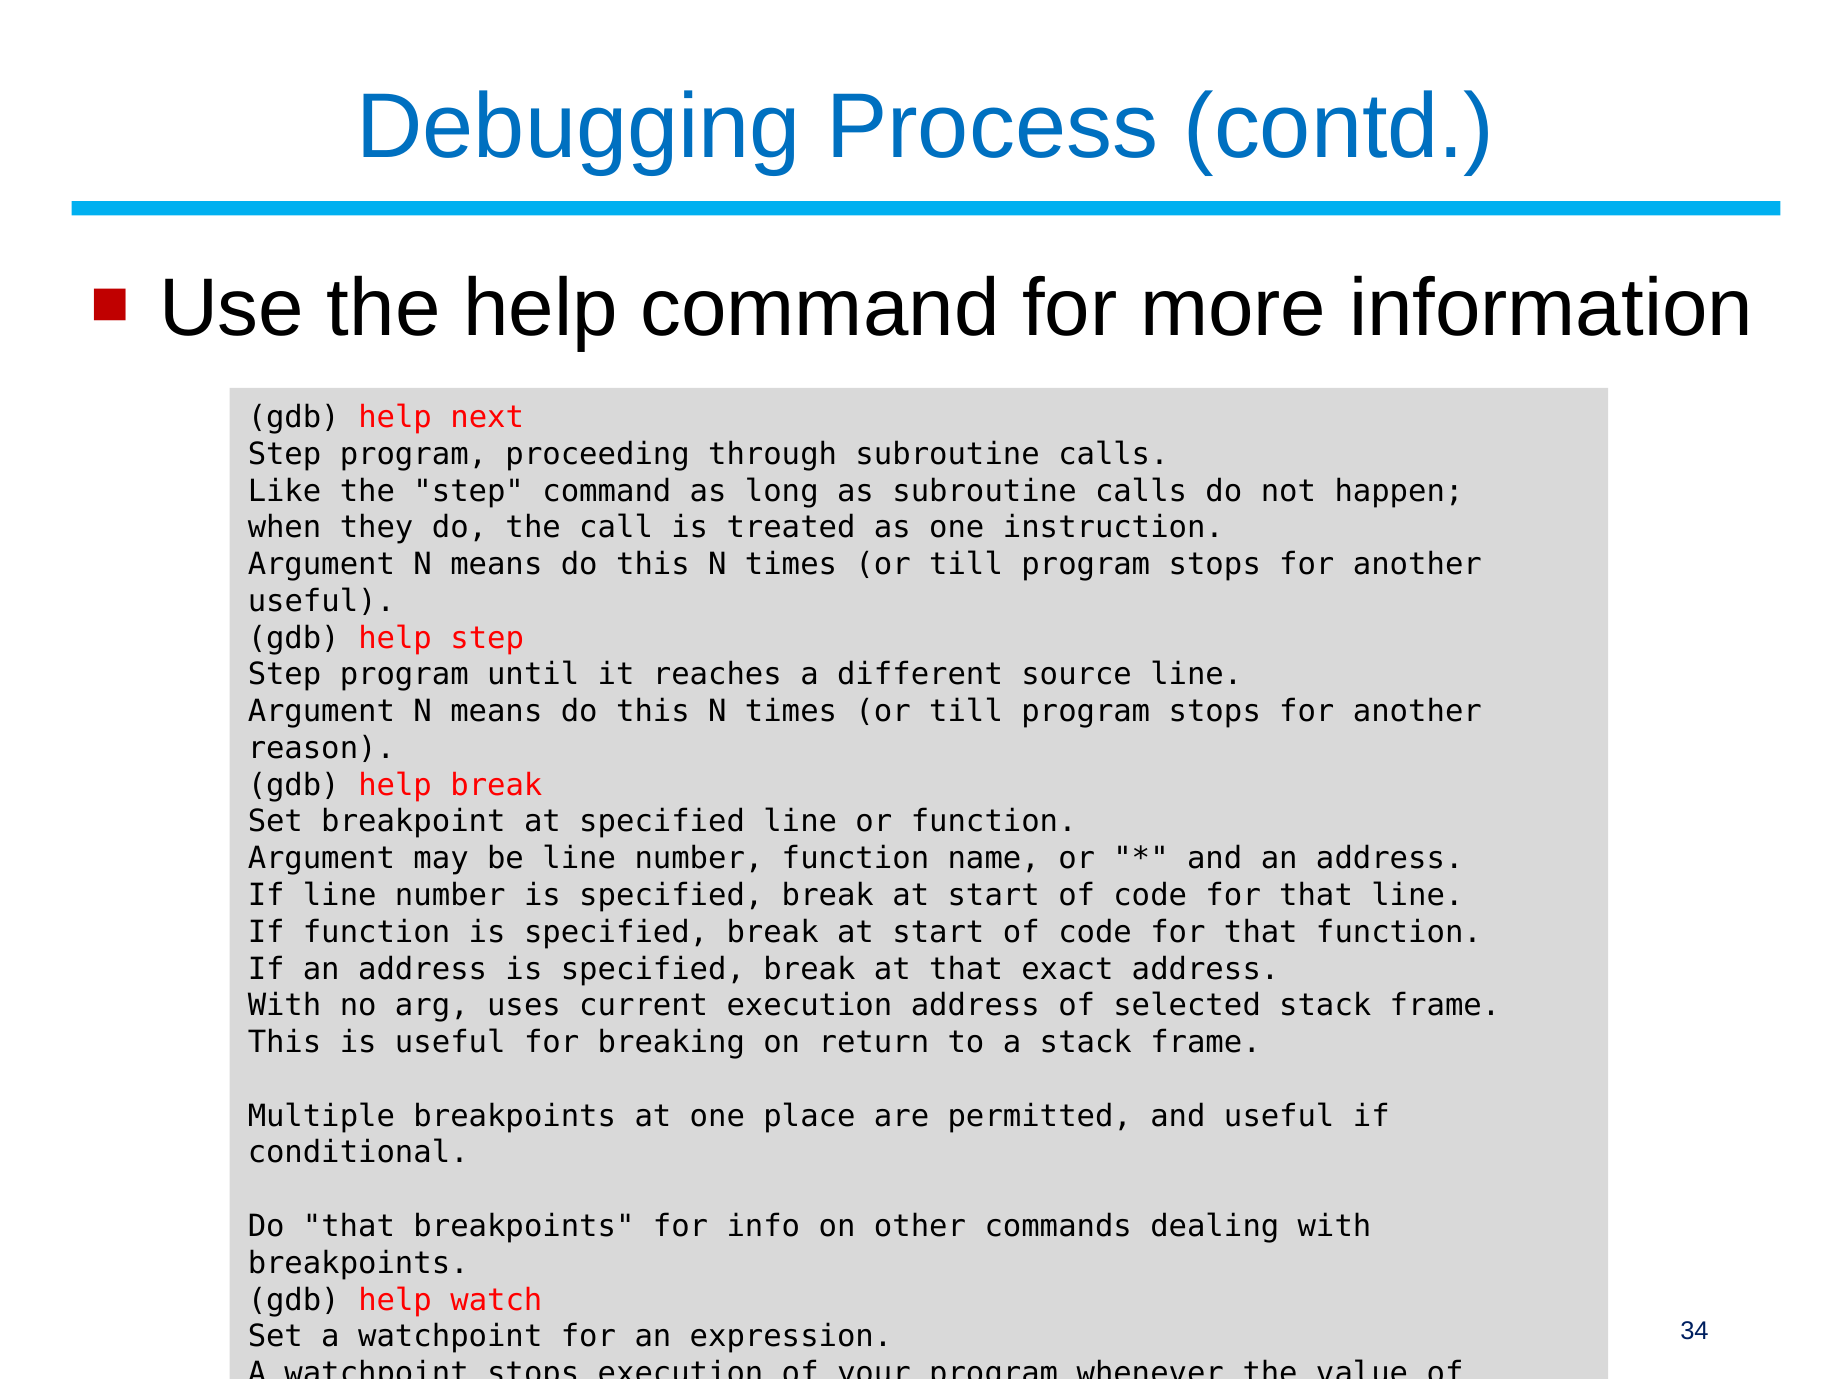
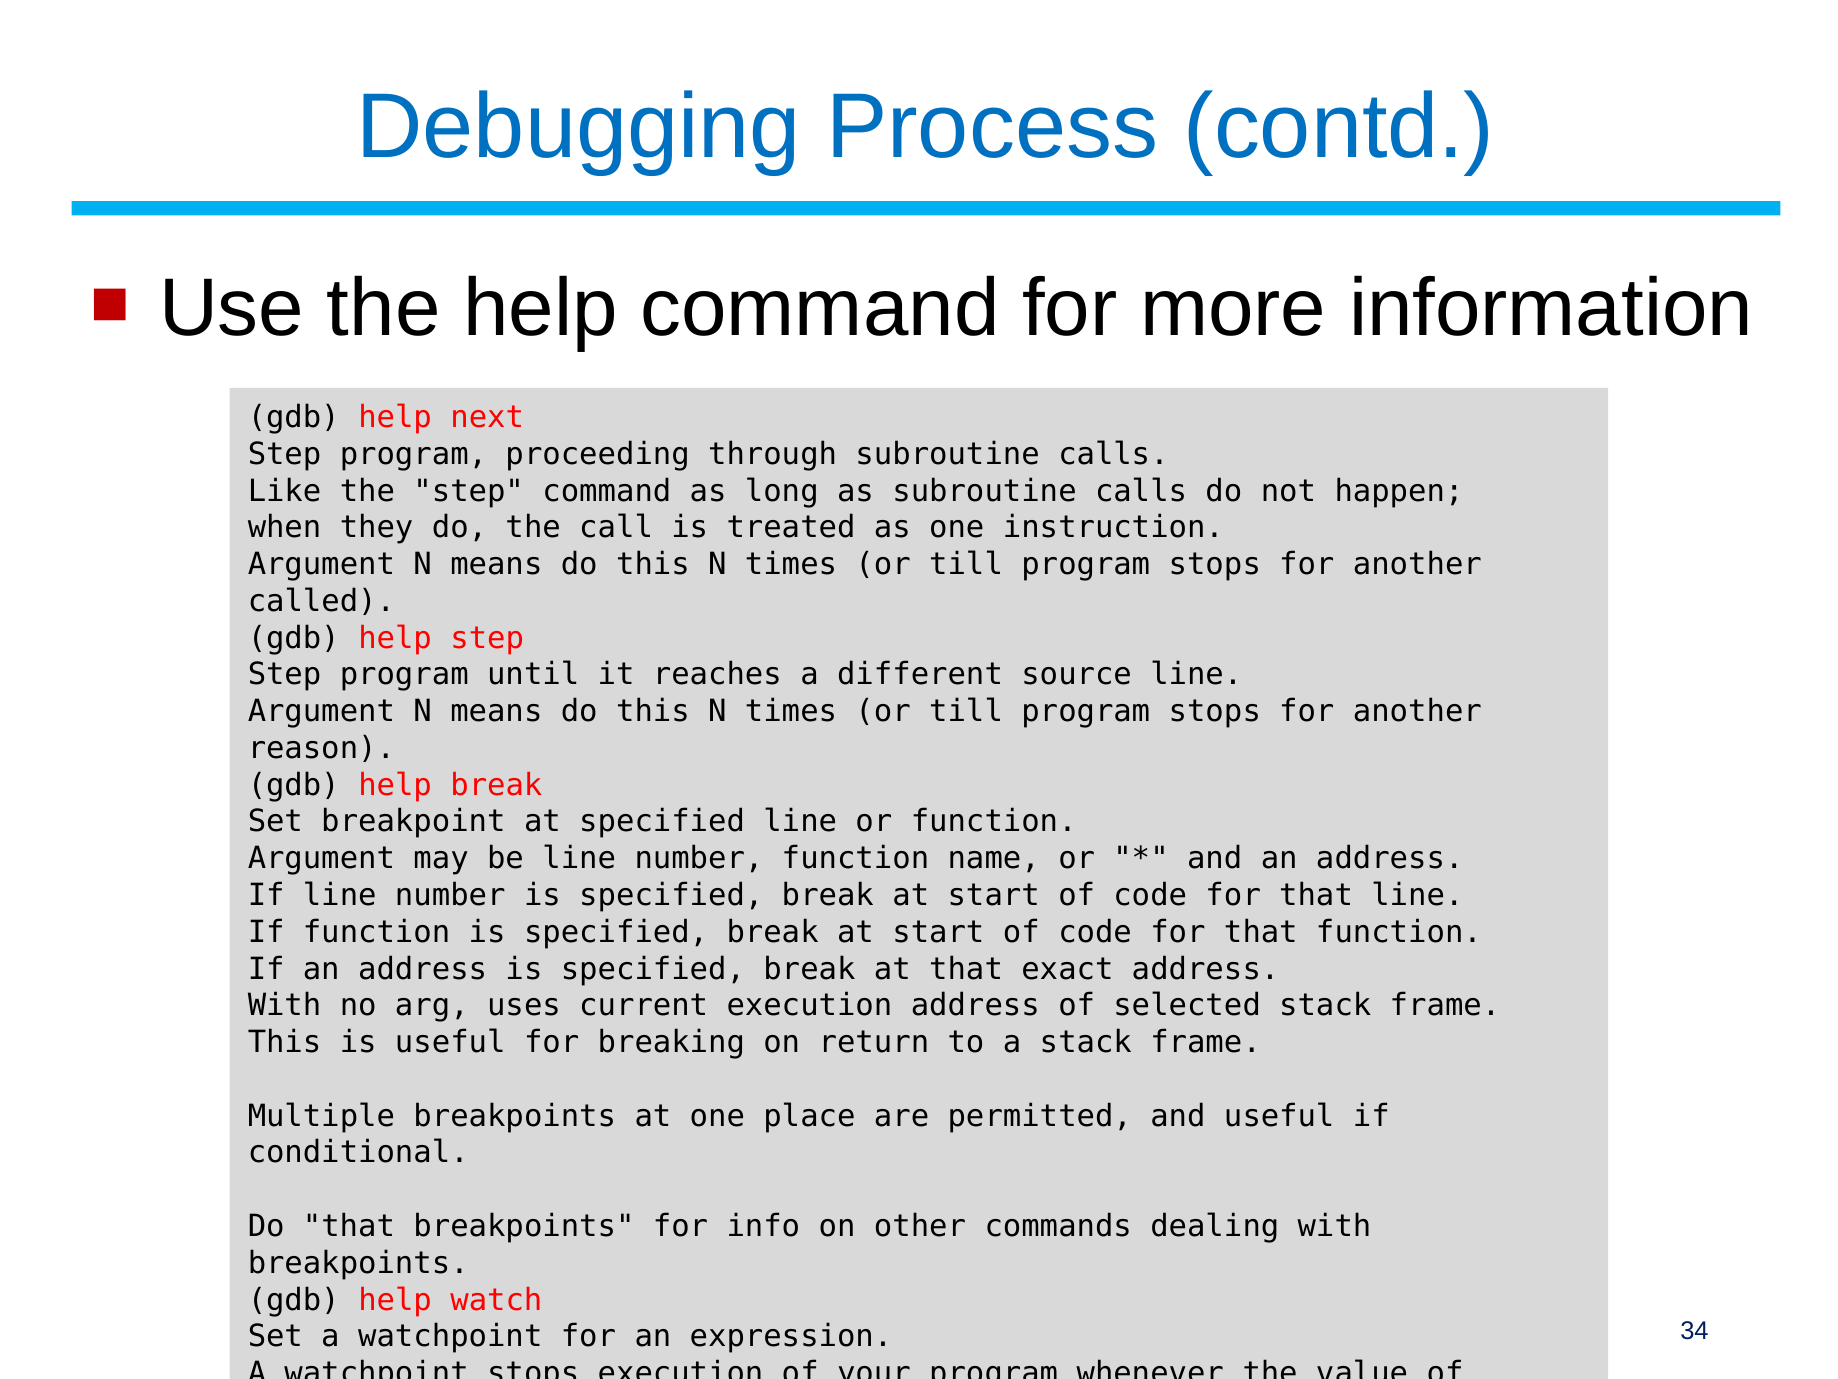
useful: useful -> called (321, 601)
